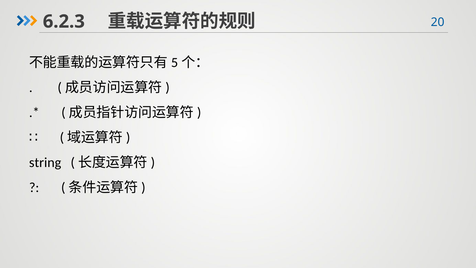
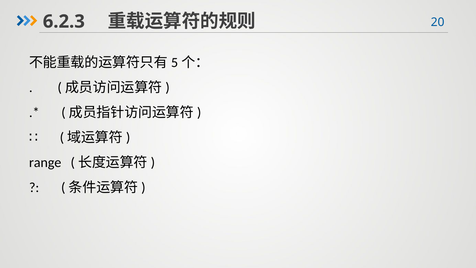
string: string -> range (45, 162)
